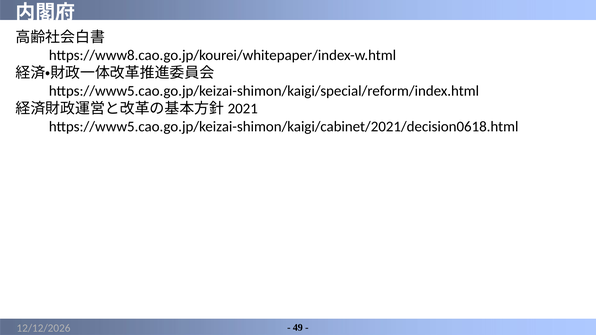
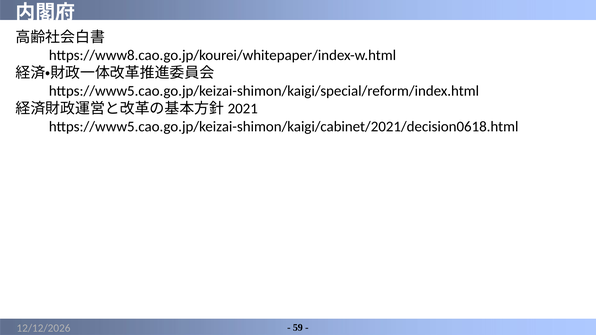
49: 49 -> 59 (298, 328)
